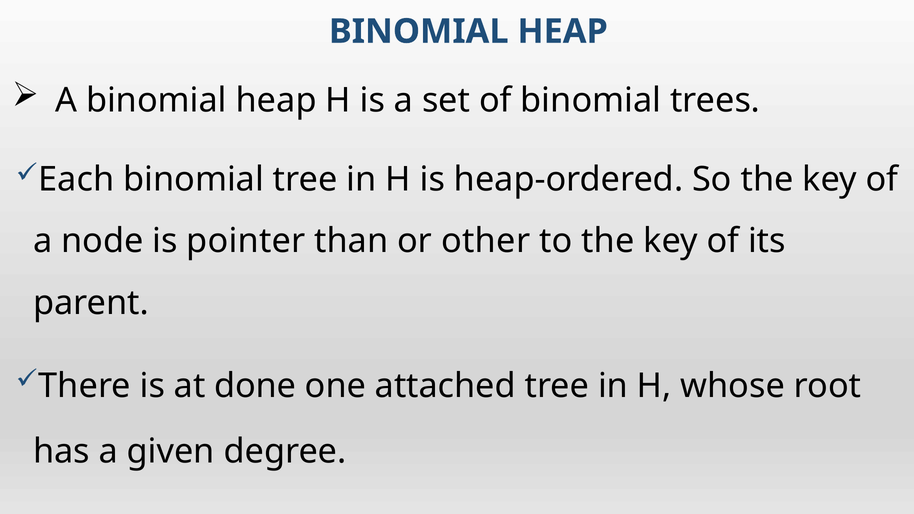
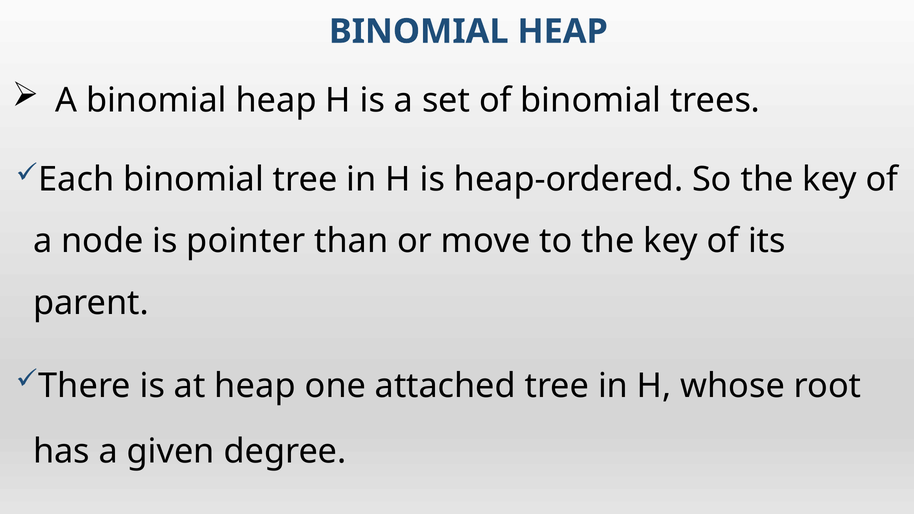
other: other -> move (486, 241)
at done: done -> heap (255, 386)
